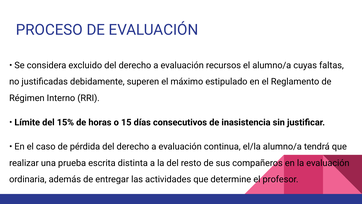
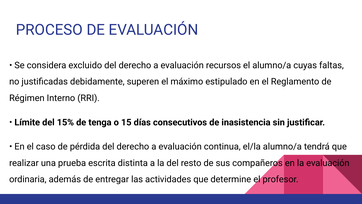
horas: horas -> tenga (100, 122)
